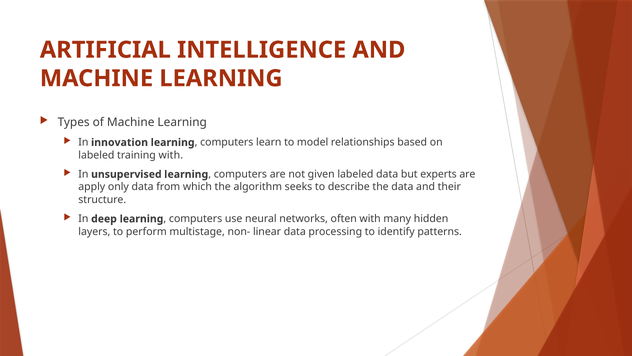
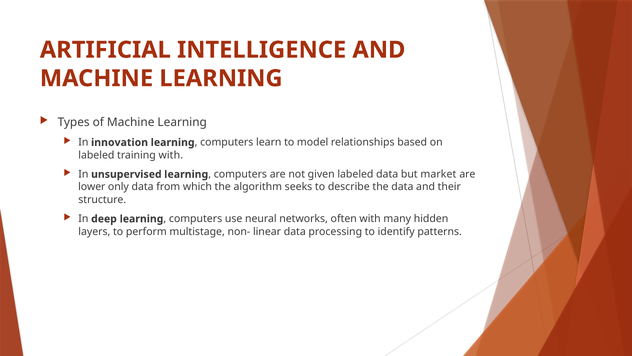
experts: experts -> market (438, 174)
apply: apply -> lower (92, 187)
